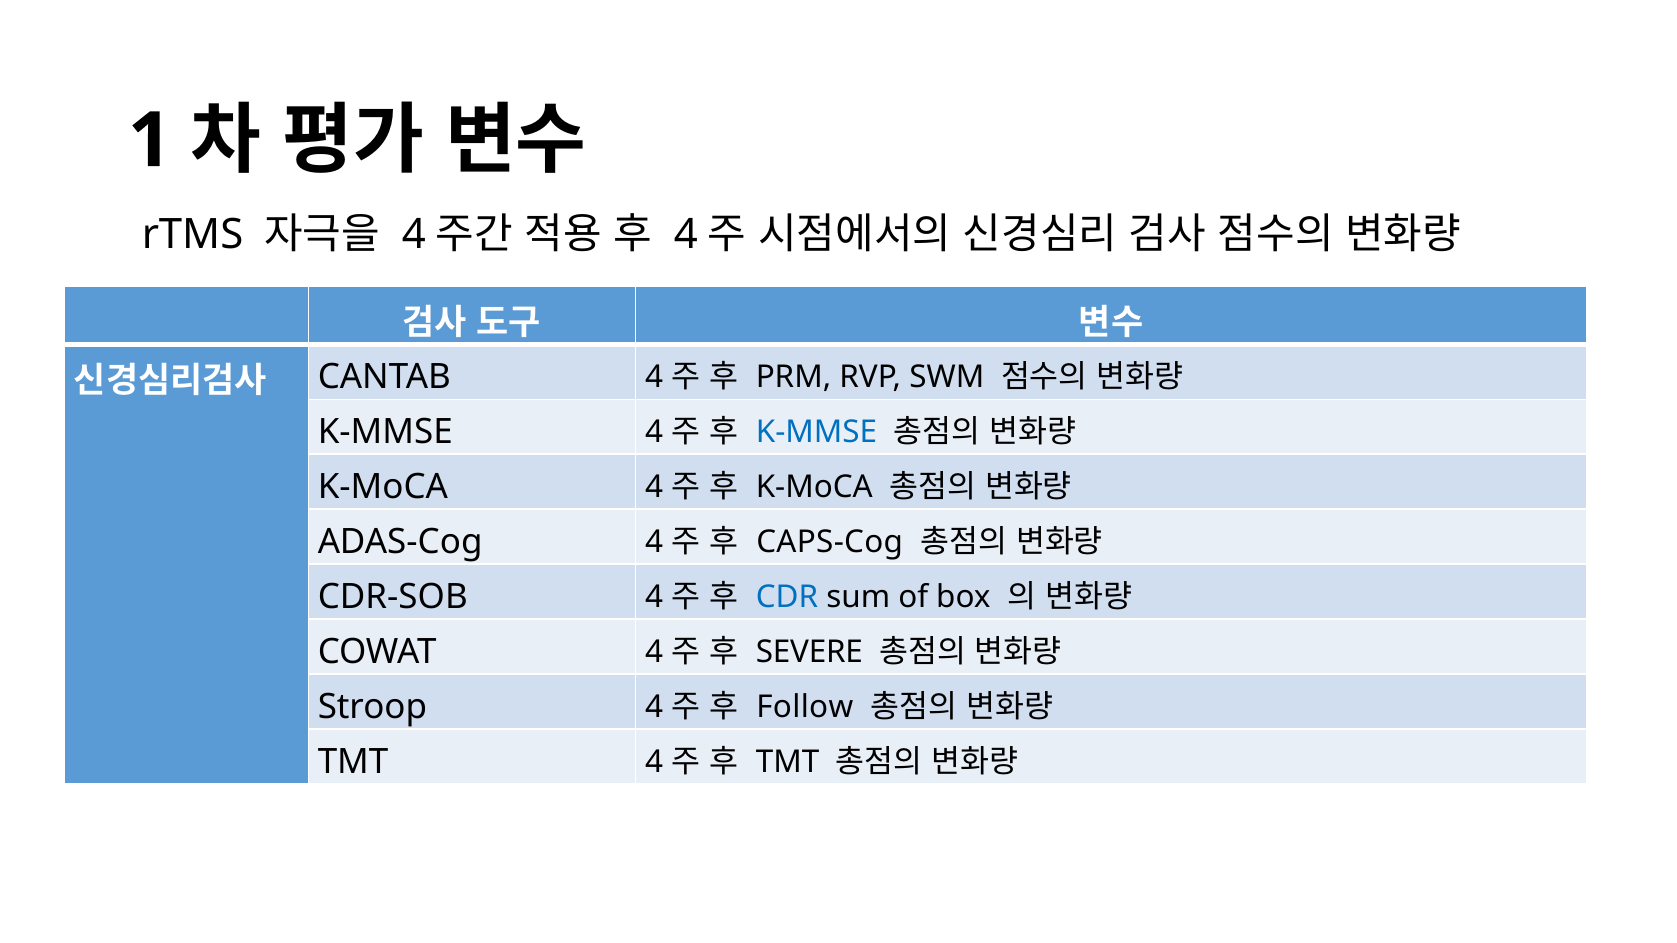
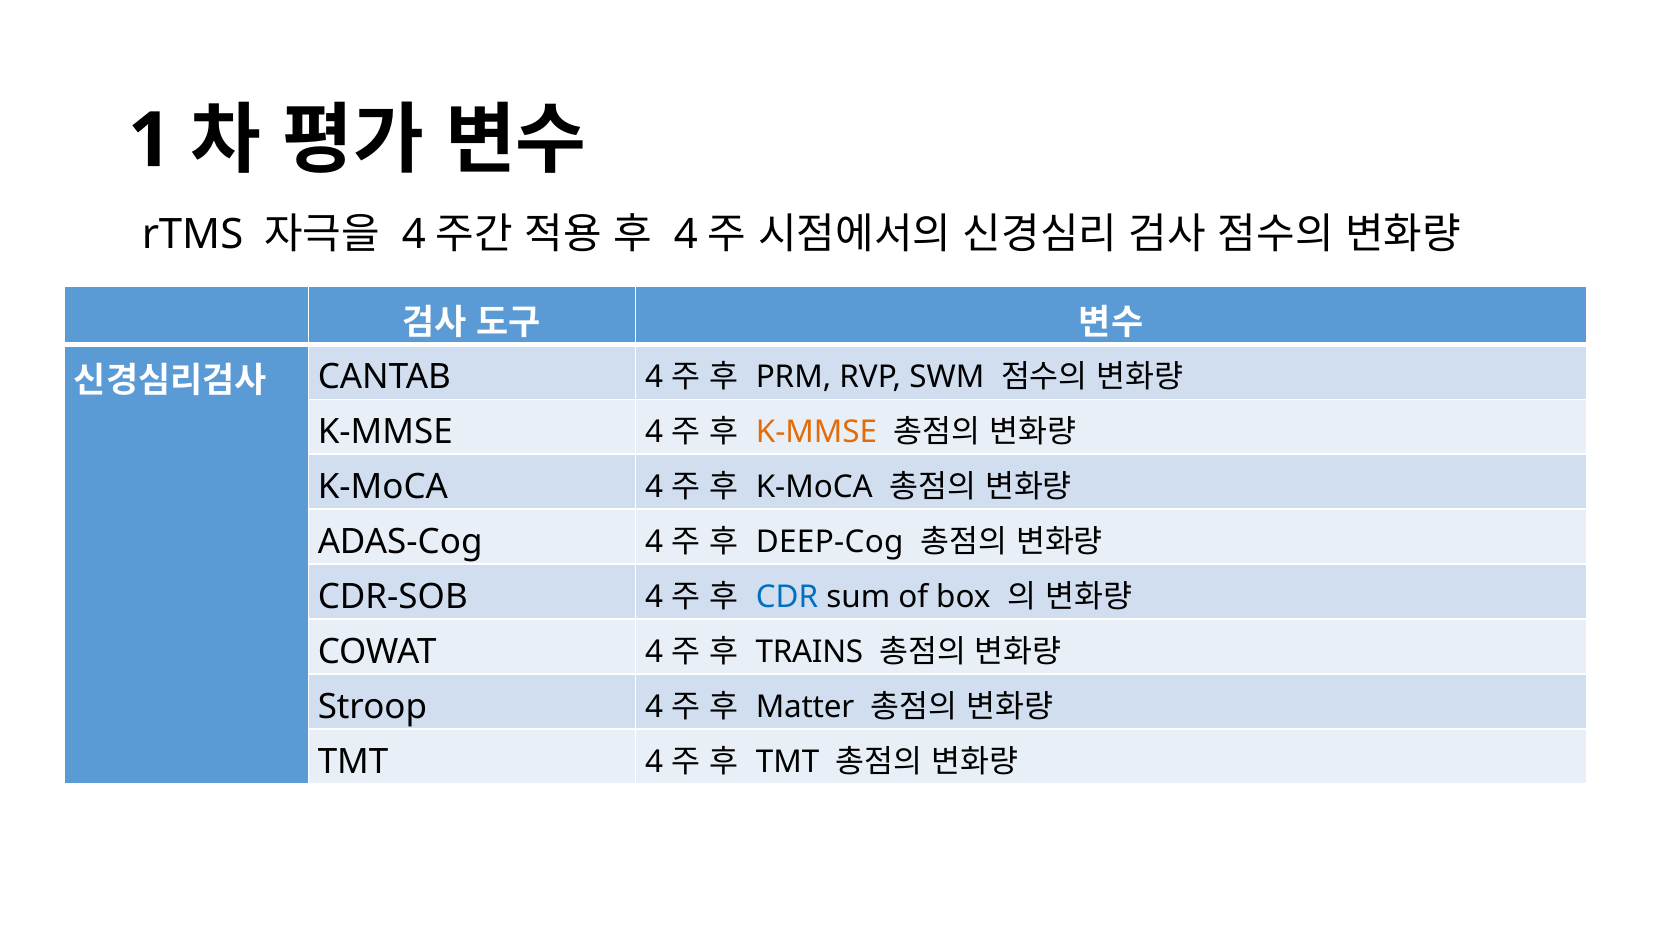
K-MMSE colour: blue -> orange (817, 432)
CAPS-Cog: CAPS-Cog -> DEEP-Cog (830, 542)
SEVERE: SEVERE -> TRAINS (809, 652)
Follow: Follow -> Matter (805, 707)
